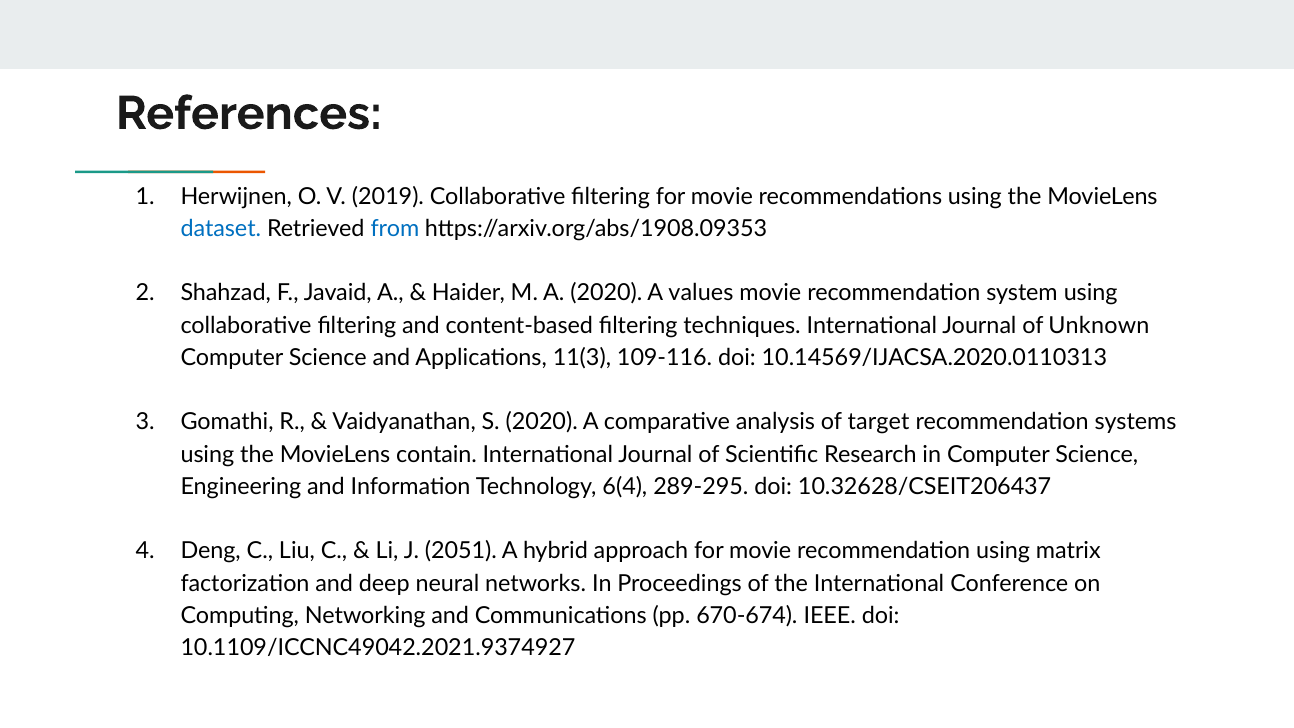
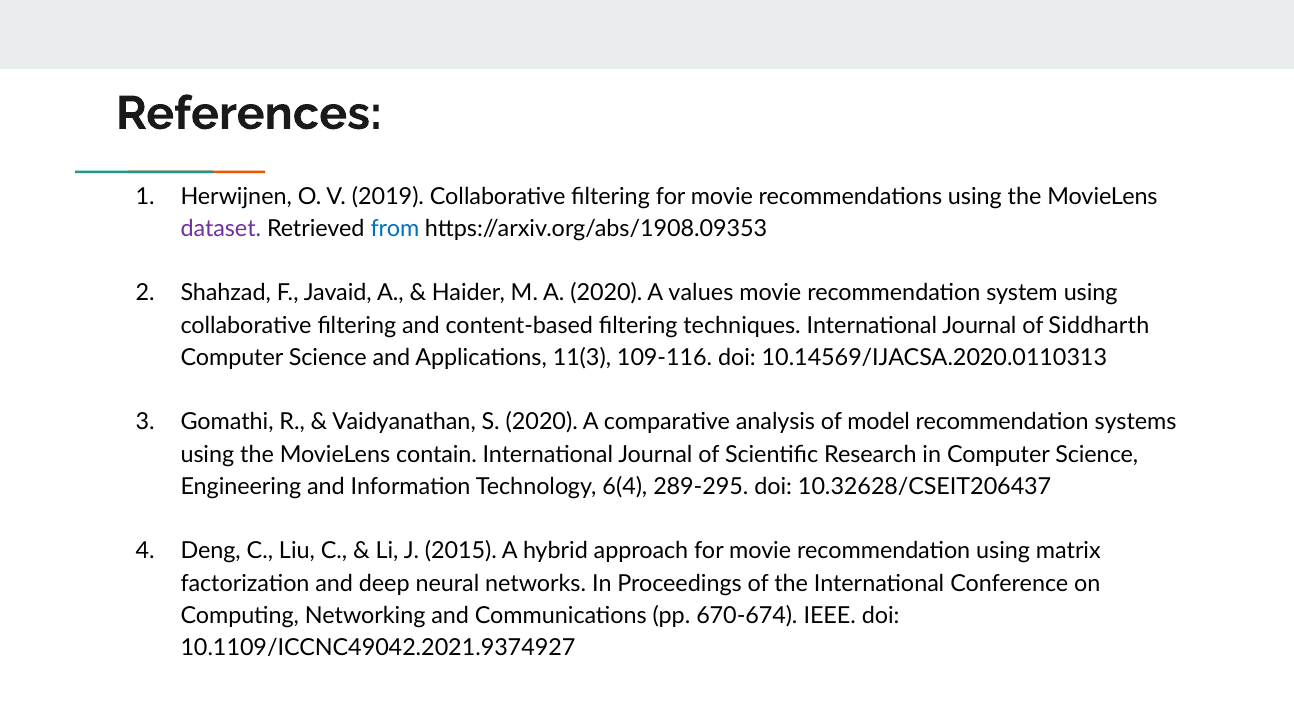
dataset colour: blue -> purple (221, 229)
Unknown: Unknown -> Siddharth (1099, 325)
target: target -> model (879, 422)
2051: 2051 -> 2015 (461, 551)
